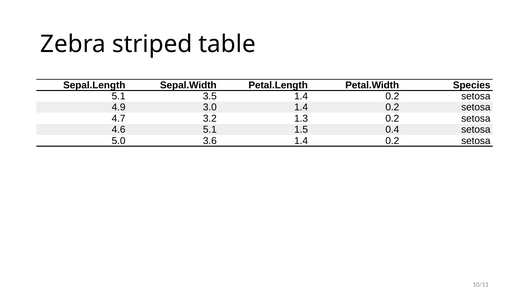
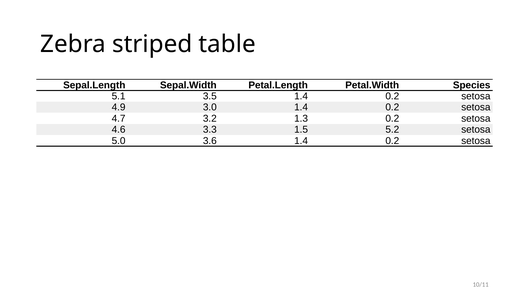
4.6 5.1: 5.1 -> 3.3 (210, 129)
0.4: 0.4 -> 5.2 (392, 129)
